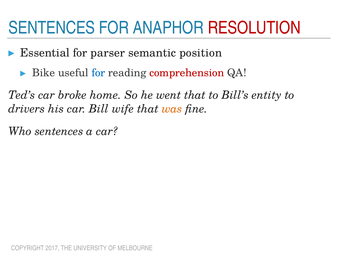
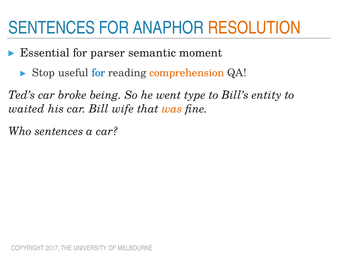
RESOLUTION colour: red -> orange (254, 28)
position: position -> moment (201, 53)
Bike: Bike -> Stop (43, 73)
comprehension colour: red -> orange (187, 73)
home: home -> being (106, 95)
went that: that -> type (195, 95)
drivers: drivers -> waited (27, 109)
